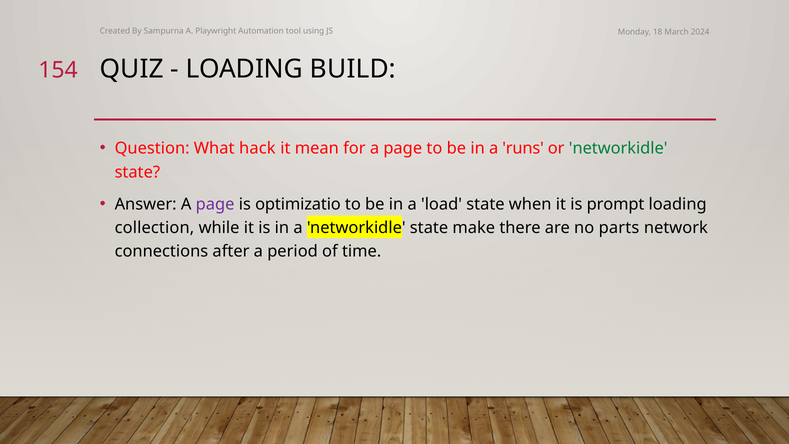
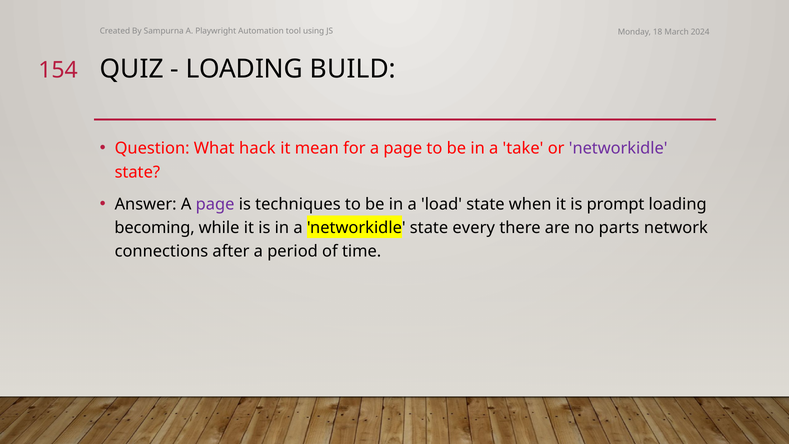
runs: runs -> take (523, 148)
networkidle colour: green -> purple (618, 148)
optimizatio: optimizatio -> techniques (298, 204)
collection: collection -> becoming (155, 228)
make: make -> every (474, 228)
